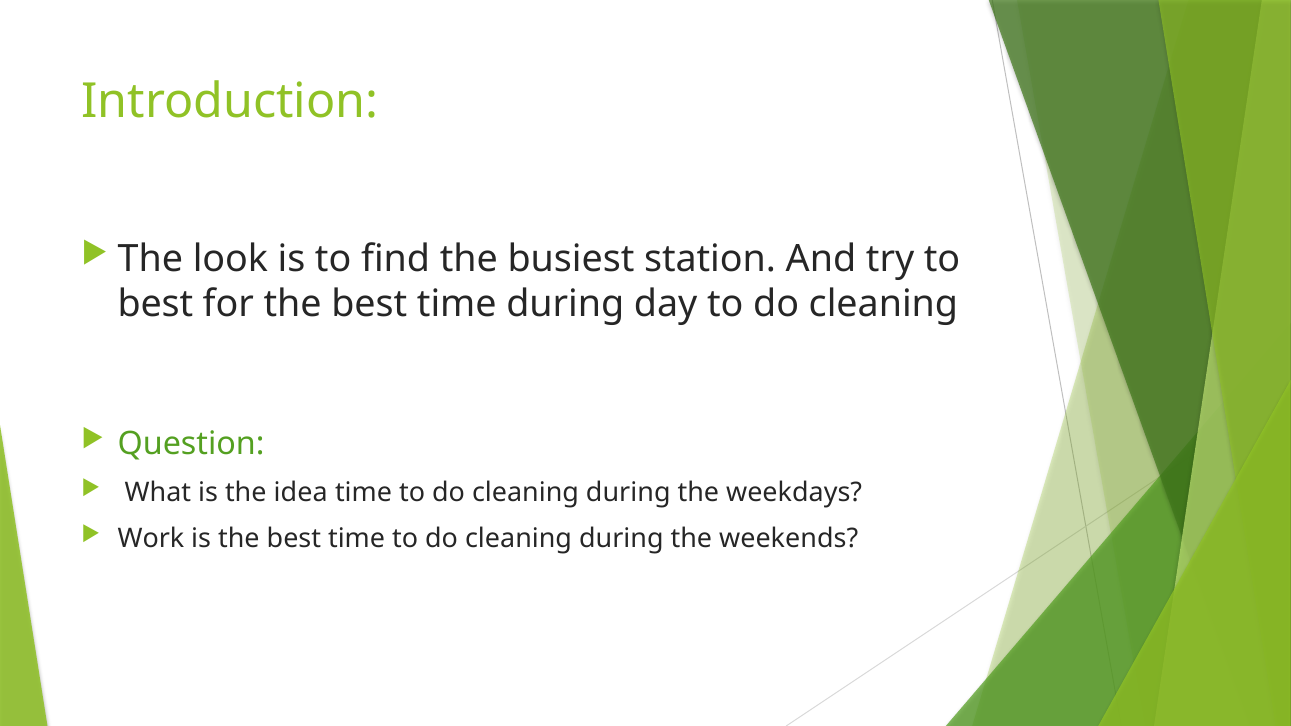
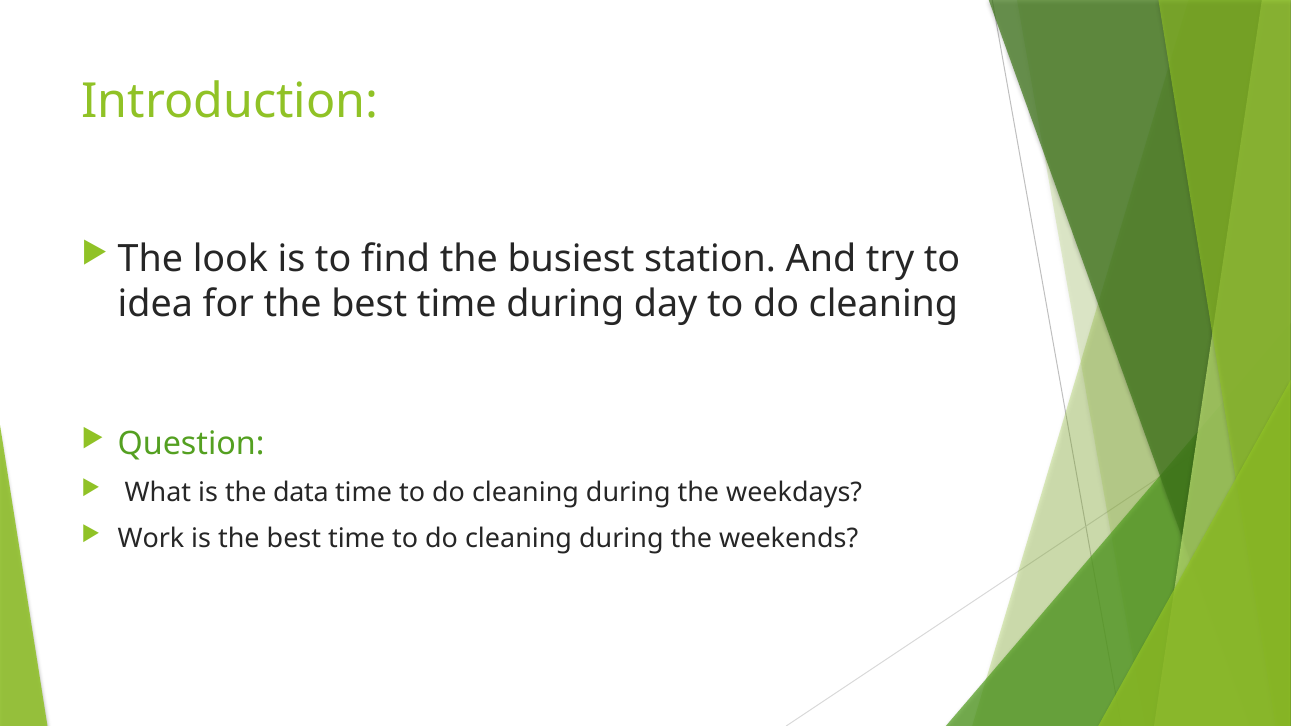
best: best -> idea (155, 304)
idea: idea -> data (301, 493)
